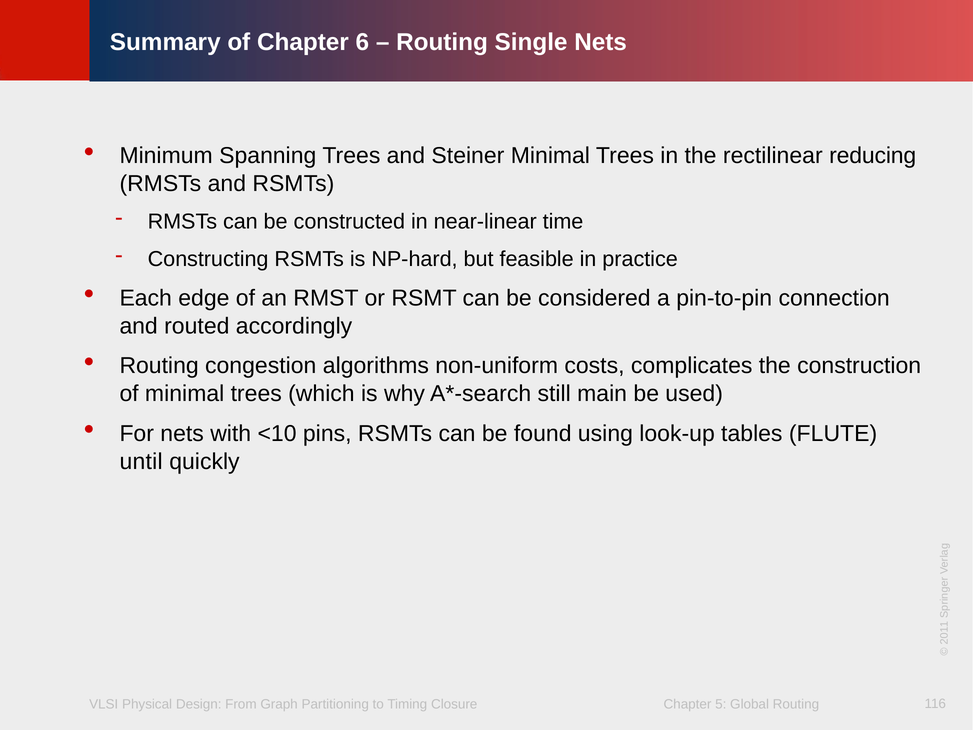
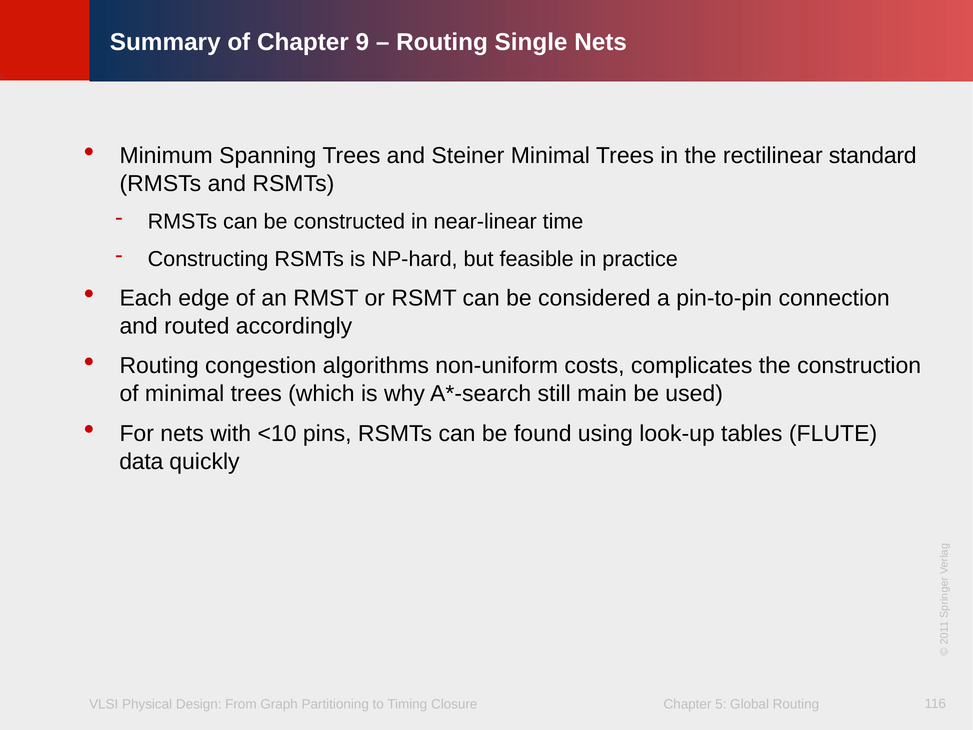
6: 6 -> 9 (362, 42)
reducing: reducing -> standard (873, 156)
until: until -> data (141, 461)
